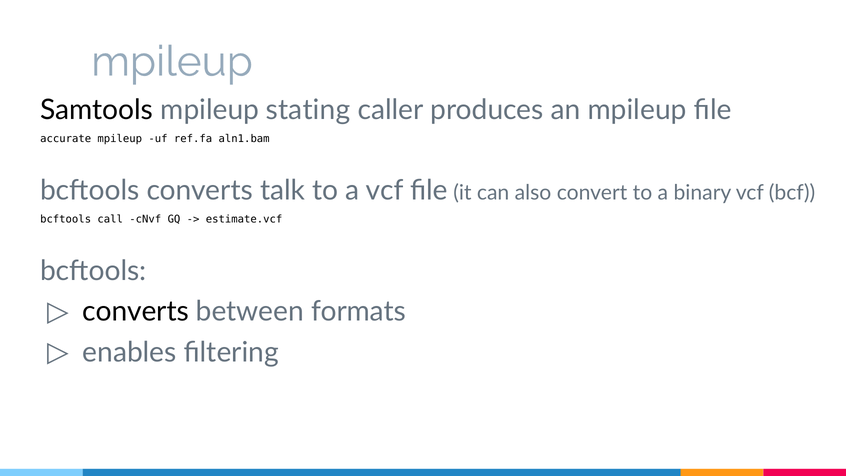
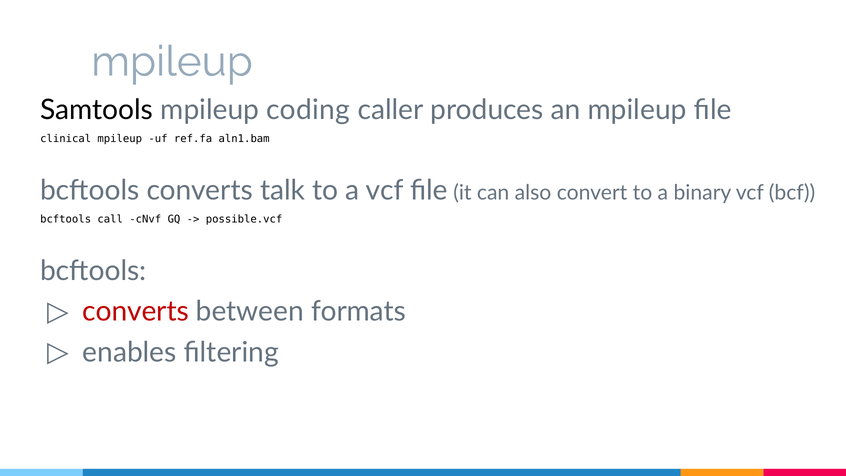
stating: stating -> coding (308, 110)
accurate: accurate -> clinical (66, 139)
estimate.vcf: estimate.vcf -> possible.vcf (244, 219)
converts colour: black -> red (136, 312)
